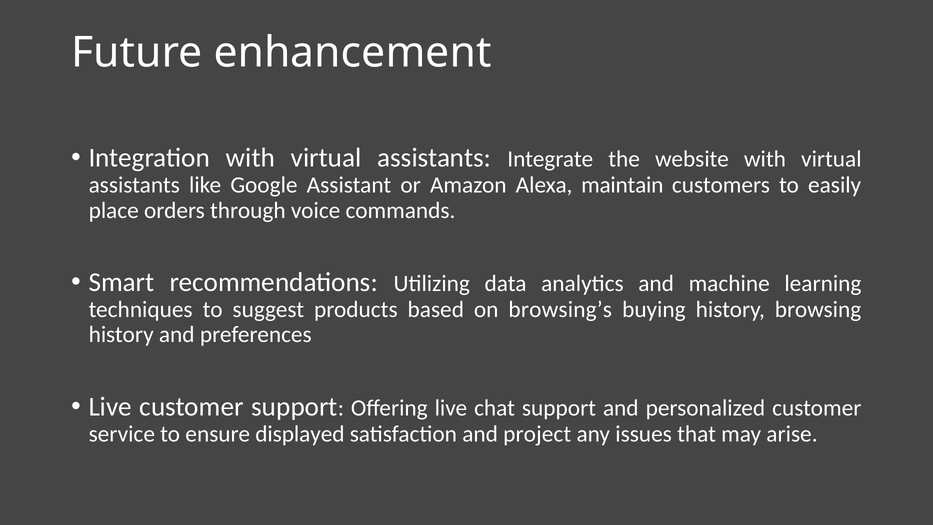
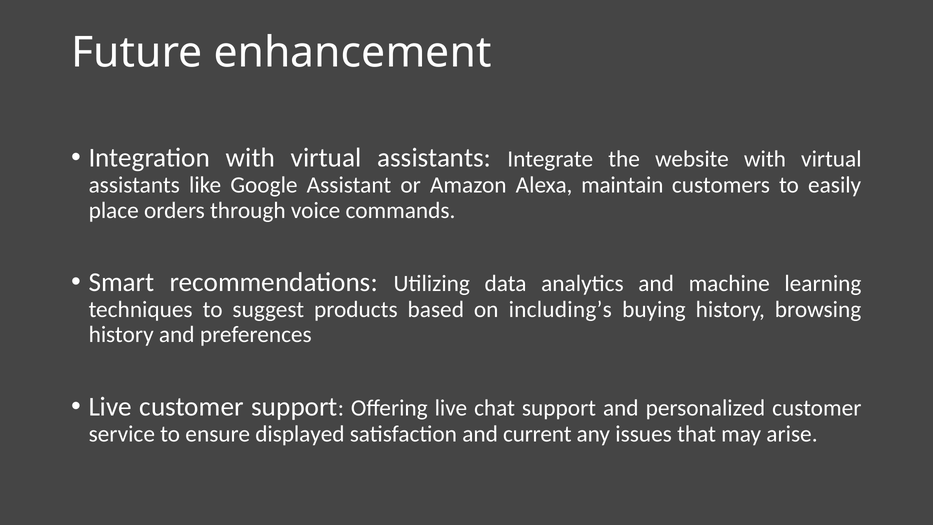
browsing’s: browsing’s -> including’s (560, 309)
project: project -> current (537, 434)
